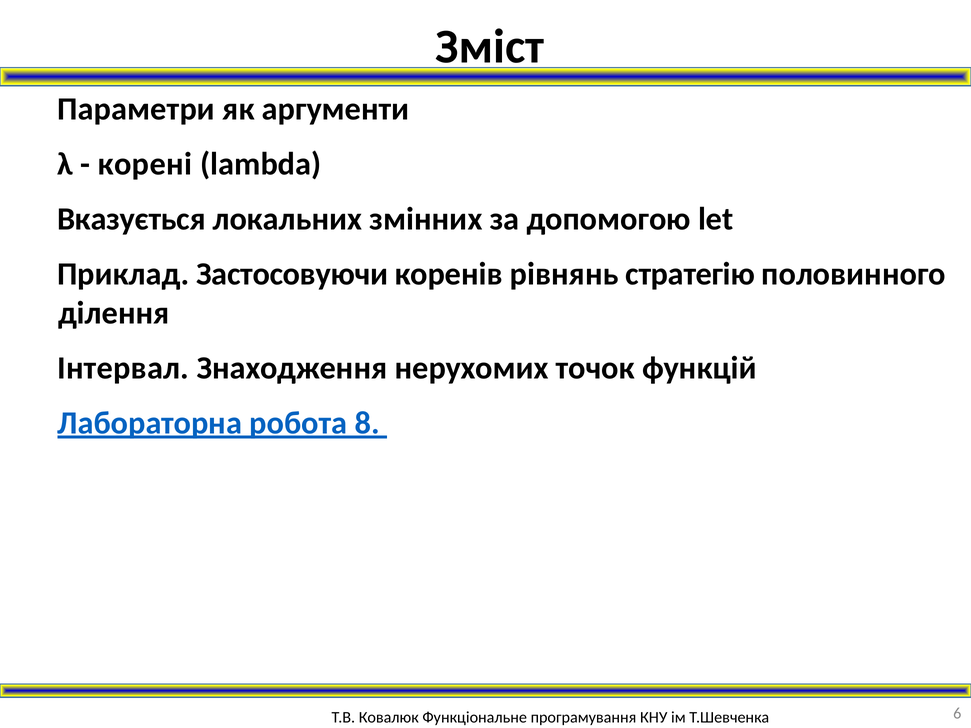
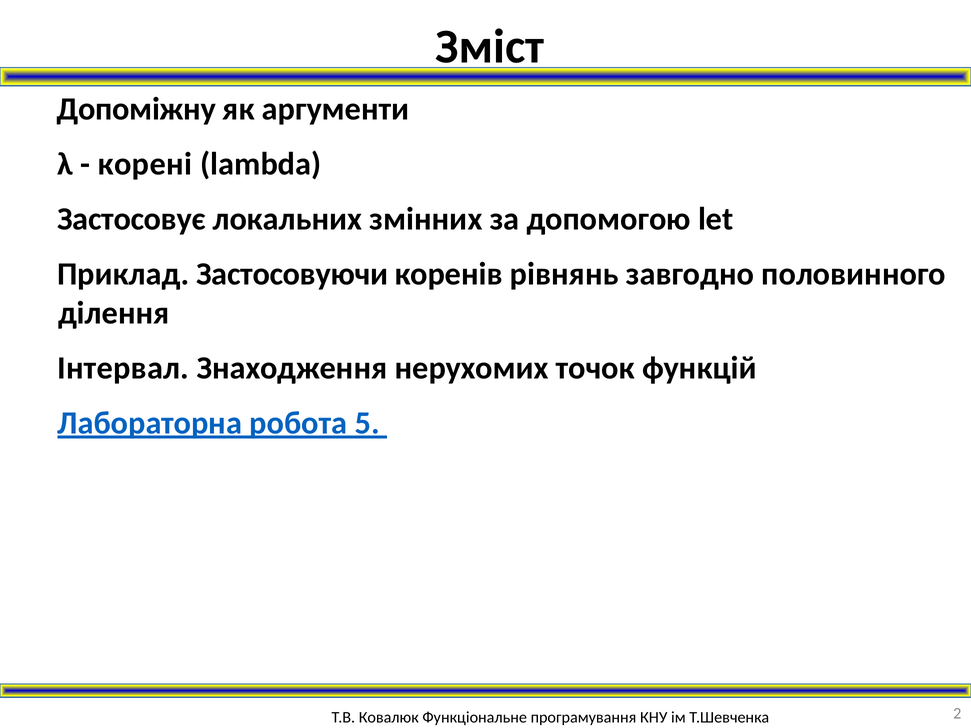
Параметри: Параметри -> Допоміжну (136, 109)
Вказується: Вказується -> Застосовує (131, 219)
стратегію: стратегію -> завгодно (690, 274)
8: 8 -> 5 (367, 423)
6: 6 -> 2 (957, 714)
